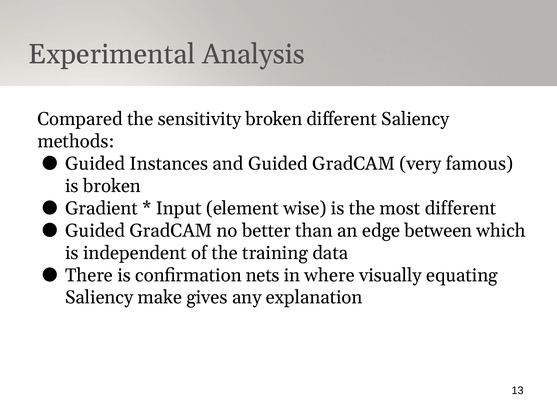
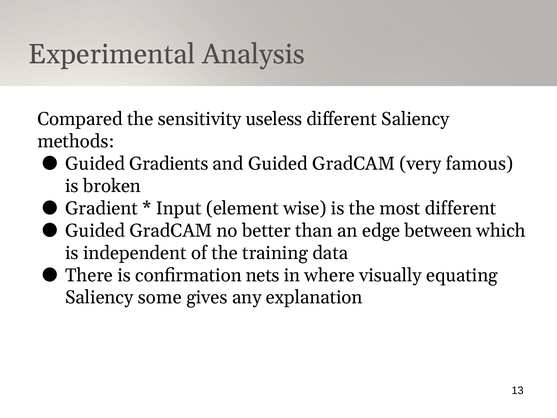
sensitivity broken: broken -> useless (274, 119)
Instances: Instances -> Gradients (169, 164)
make: make -> some (160, 297)
